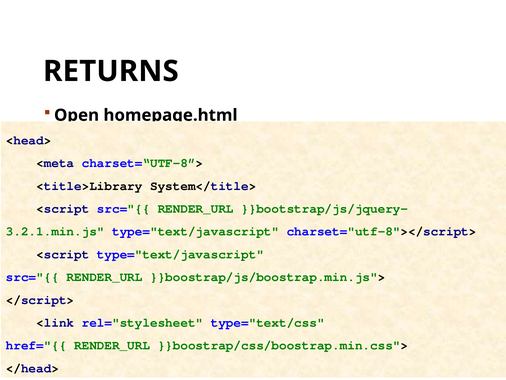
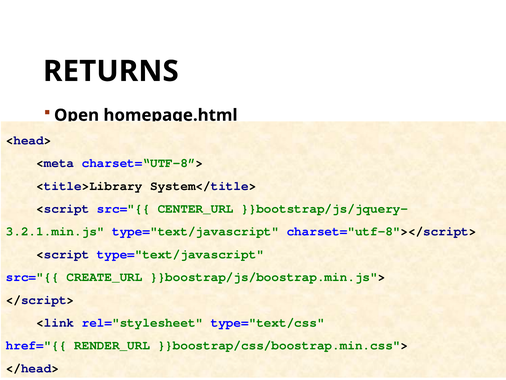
<script src="{{ RENDER_URL: RENDER_URL -> CENTER_URL (196, 208)
RENDER_URL: RENDER_URL -> CREATE_URL (105, 277)
